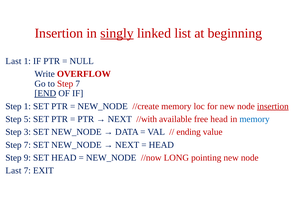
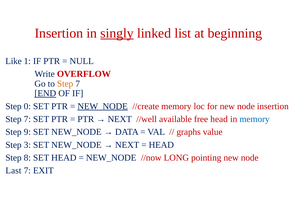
Last: Last -> Like (14, 61)
Step colour: red -> orange (65, 84)
Step 1: 1 -> 0 (27, 107)
NEW_NODE underline: none -> present (103, 107)
insertion underline: present -> none (273, 107)
5: 5 -> 7 (27, 120)
//with: //with -> //well (147, 120)
3: 3 -> 9 (27, 132)
ending: ending -> graphs (189, 132)
7: 7 -> 3 (27, 145)
9: 9 -> 8 (27, 158)
